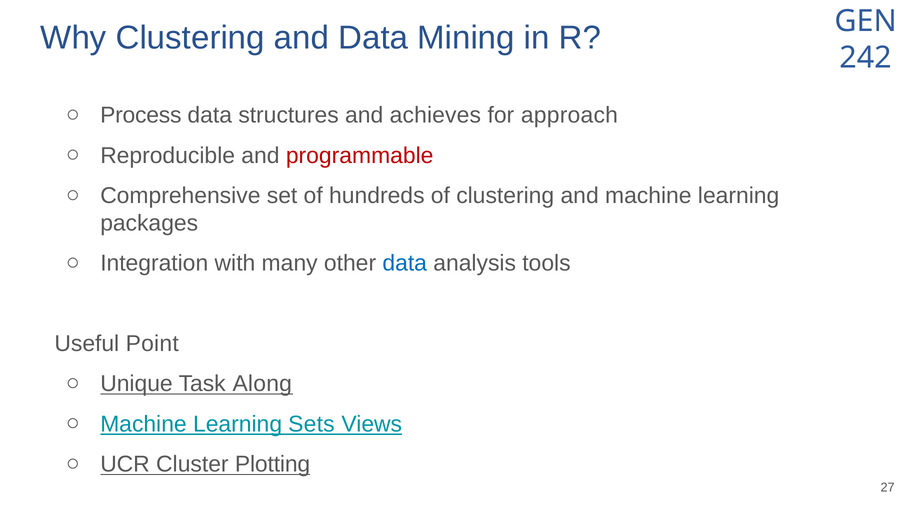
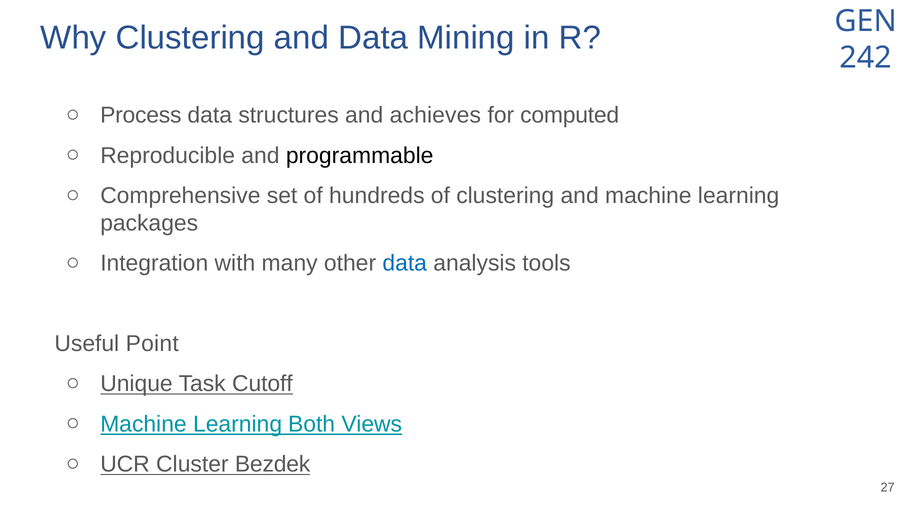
approach: approach -> computed (570, 115)
programmable colour: red -> black (360, 156)
Along: Along -> Cutoff (262, 384)
Sets: Sets -> Both (312, 424)
Plotting: Plotting -> Bezdek (273, 465)
